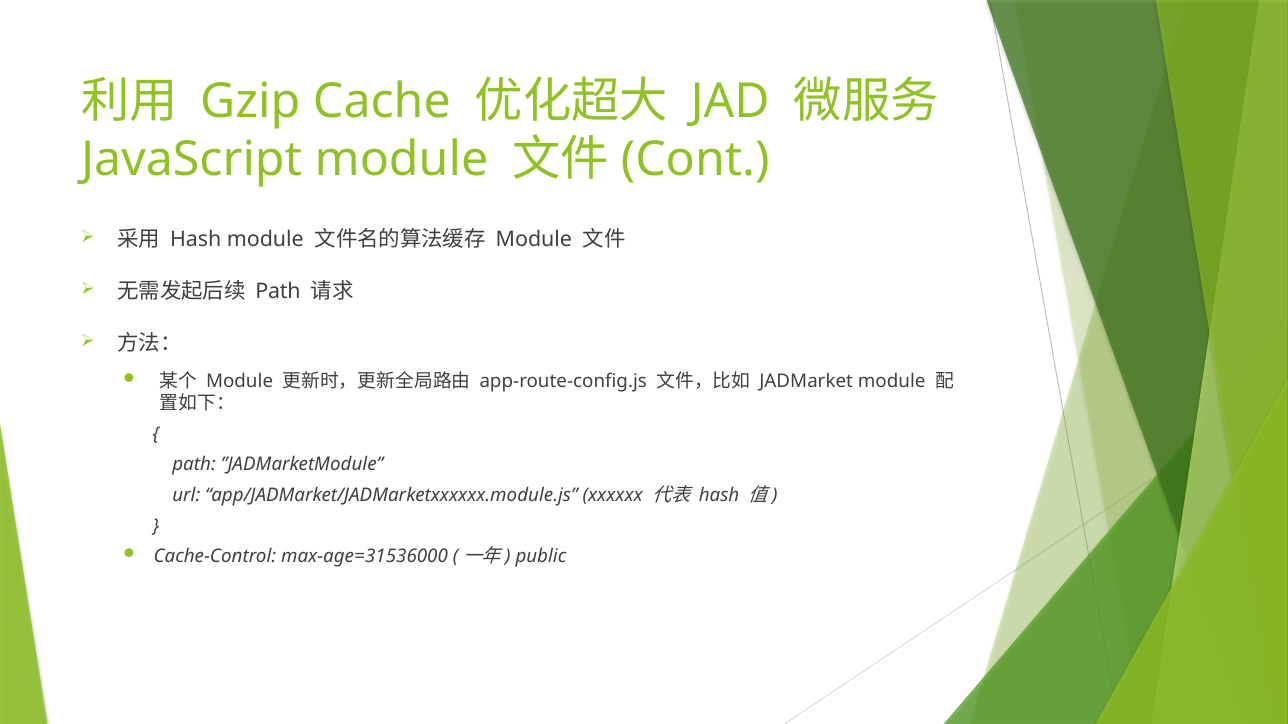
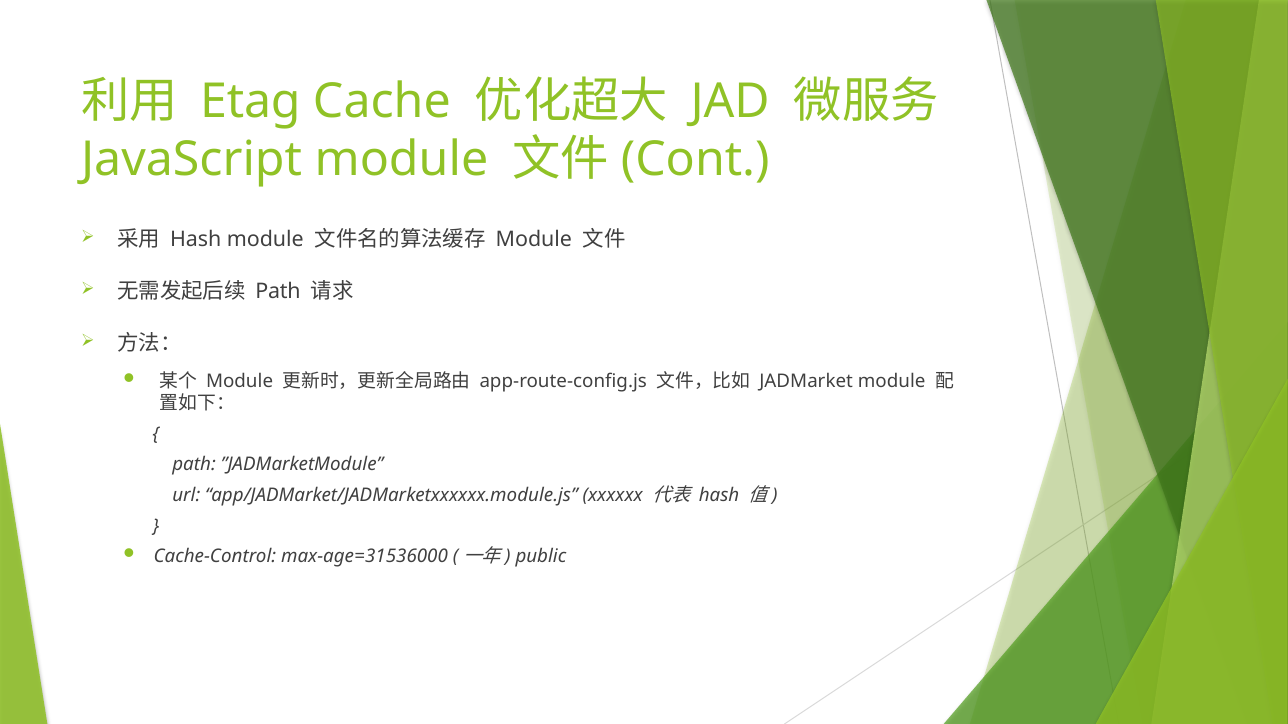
Gzip: Gzip -> Etag (250, 102)
